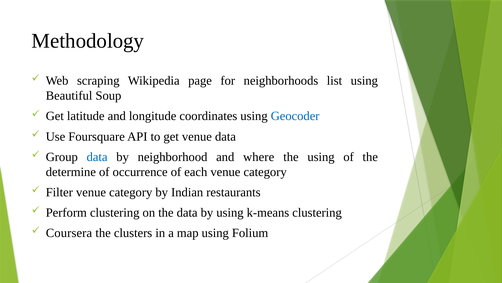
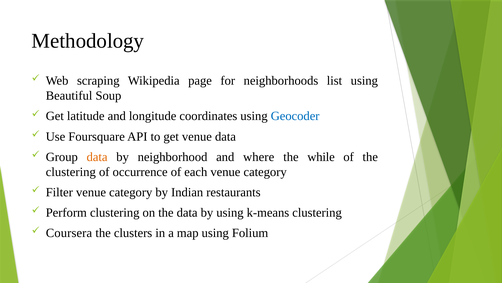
data colour: blue -> orange (97, 157)
the using: using -> while (321, 157)
determine: determine -> clustering (71, 172)
